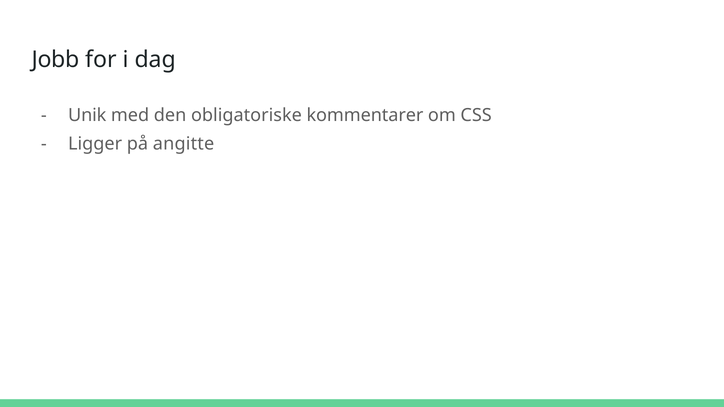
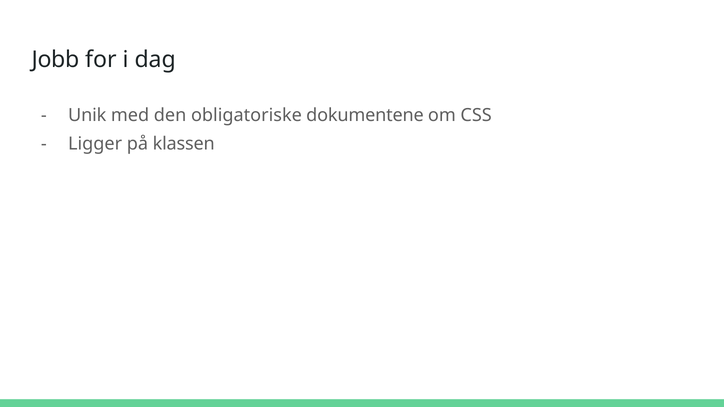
kommentarer: kommentarer -> dokumentene (365, 115)
angitte: angitte -> klassen (184, 144)
